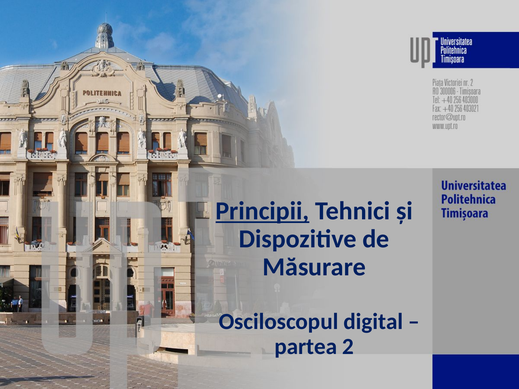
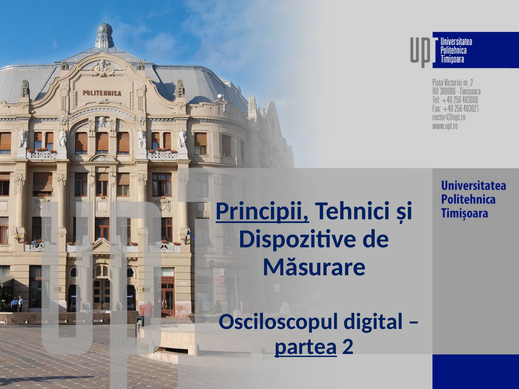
partea underline: none -> present (306, 347)
